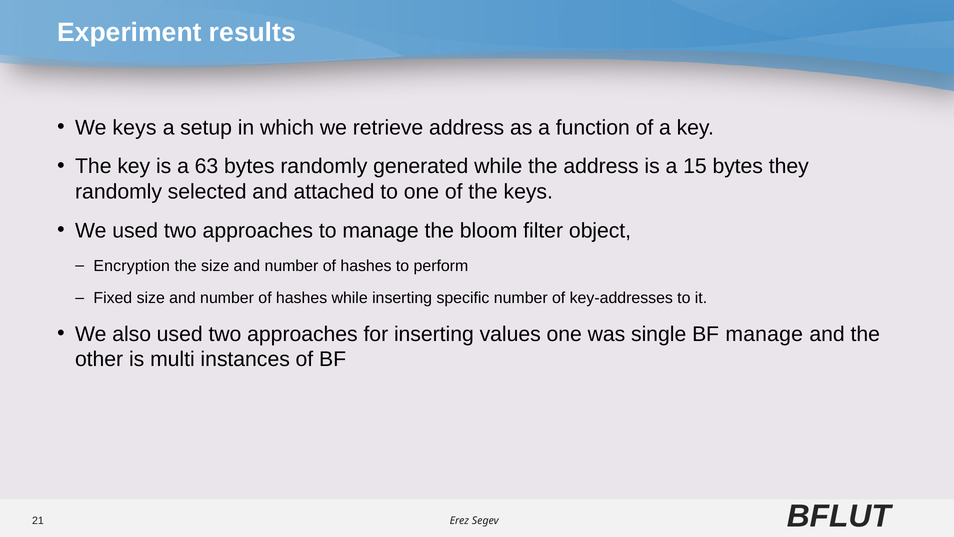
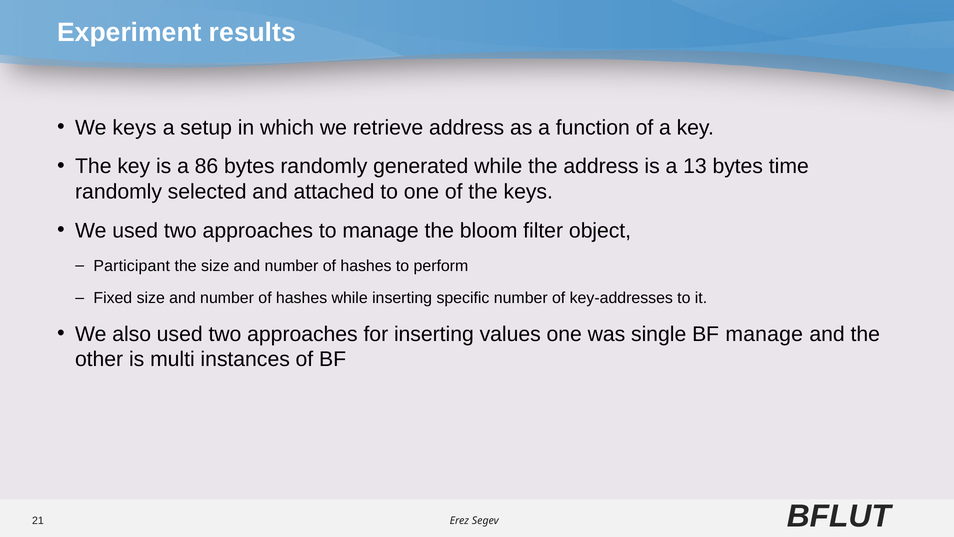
63: 63 -> 86 (206, 166)
15: 15 -> 13 (695, 166)
they: they -> time (789, 166)
Encryption: Encryption -> Participant (132, 266)
